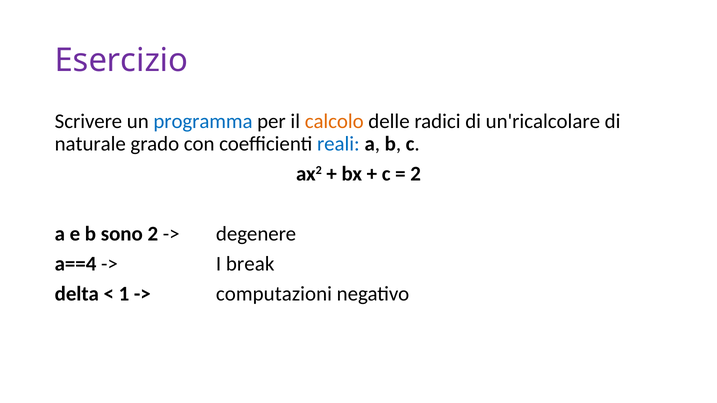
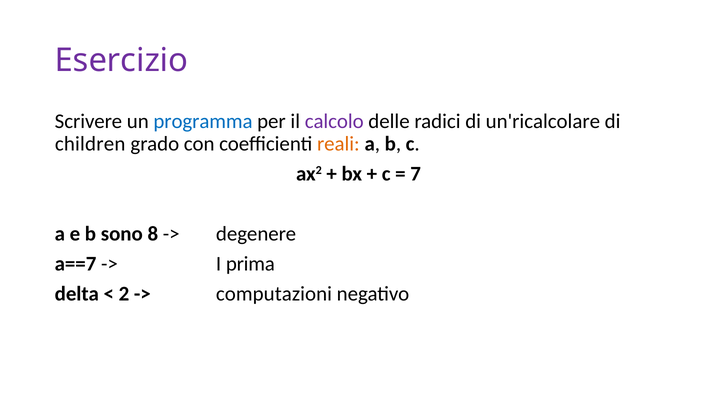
calcolo colour: orange -> purple (334, 121)
naturale: naturale -> children (90, 144)
reali colour: blue -> orange (338, 144)
2: 2 -> 7 (416, 174)
sono 2: 2 -> 8 (153, 234)
a==4: a==4 -> a==7 (76, 264)
break: break -> prima (250, 264)
1: 1 -> 2 (124, 294)
